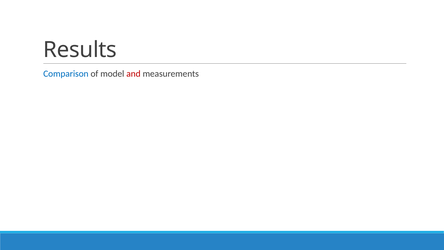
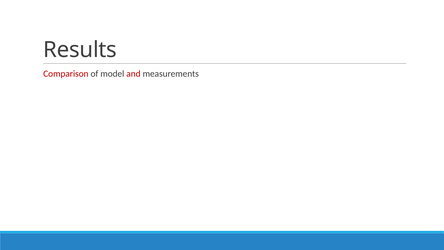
Comparison colour: blue -> red (66, 74)
